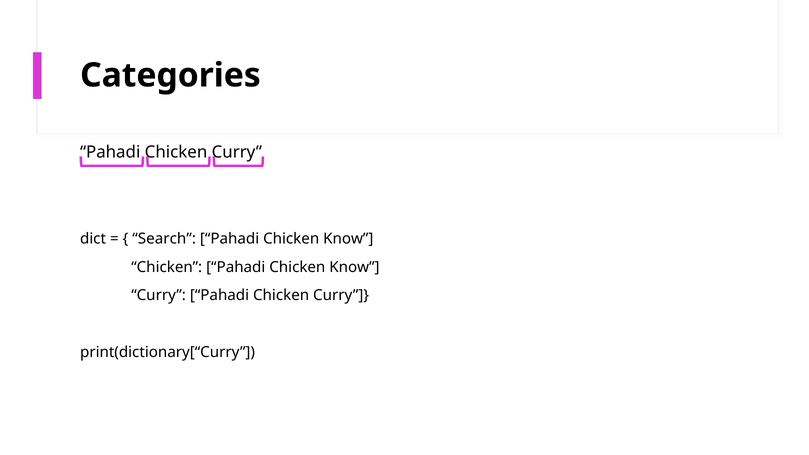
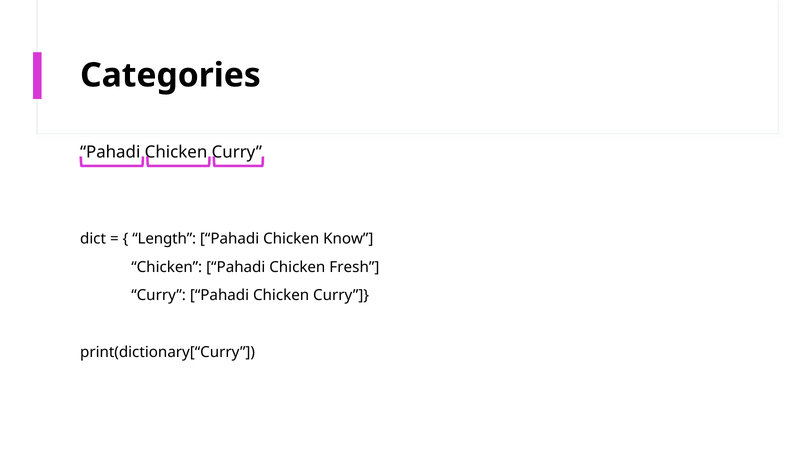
Search: Search -> Length (164, 239)
Chicken Pahadi Chicken Know: Know -> Fresh (354, 267)
